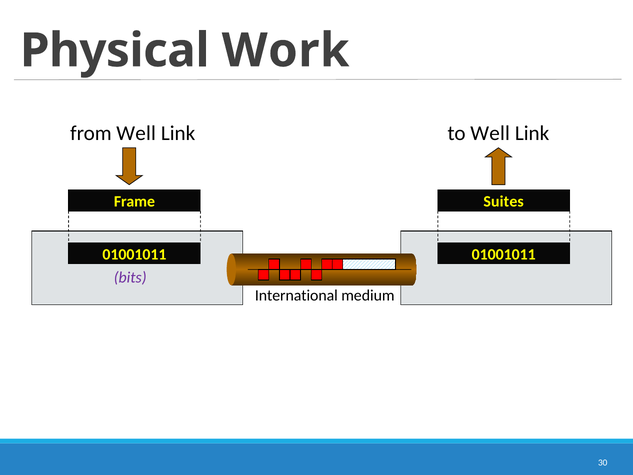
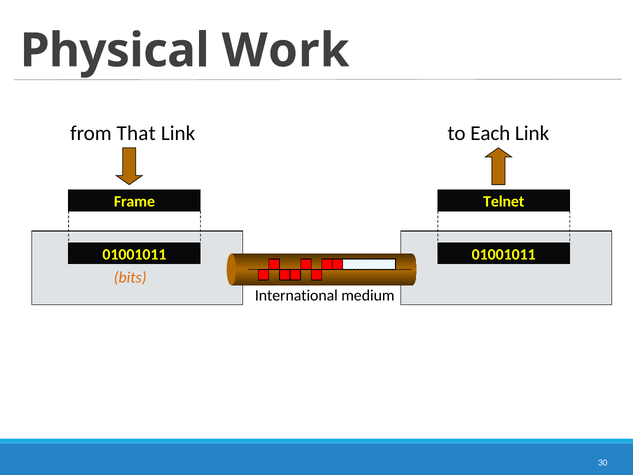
from Well: Well -> That (136, 133)
to Well: Well -> Each (490, 133)
Suites: Suites -> Telnet (504, 202)
bits colour: purple -> orange (130, 277)
